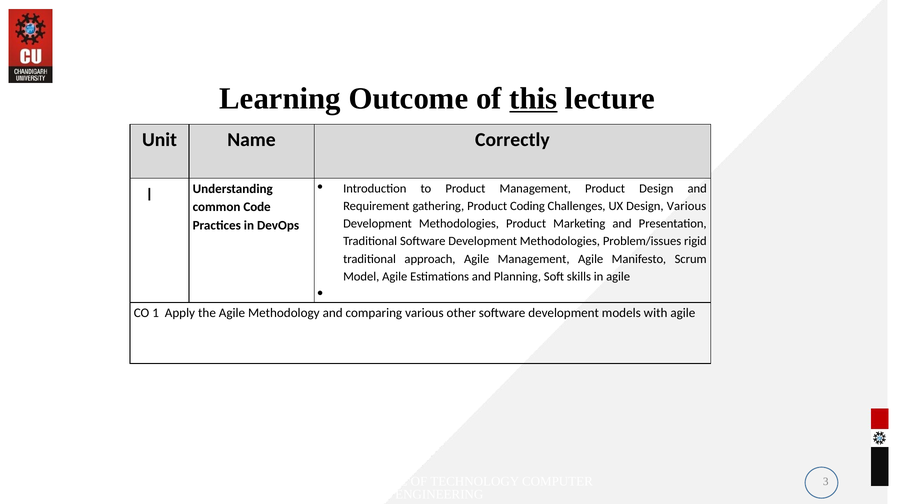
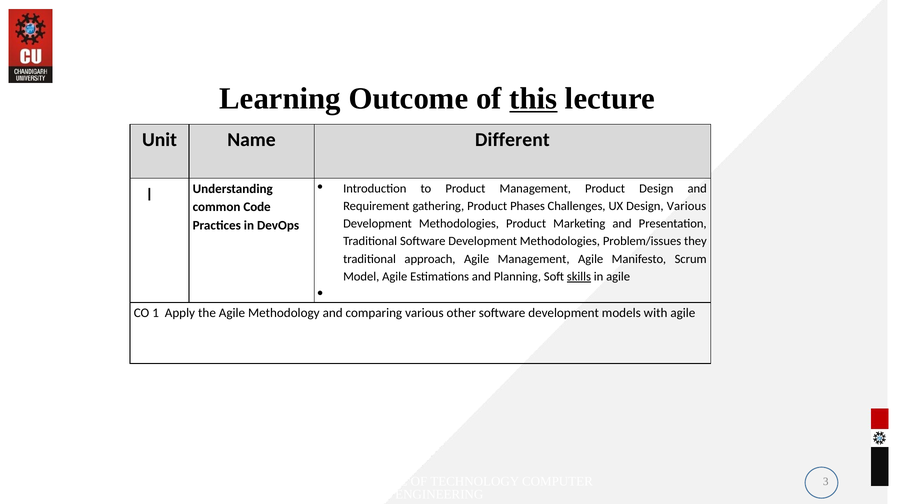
Correctly: Correctly -> Different (512, 140)
Coding: Coding -> Phases (527, 206)
rigid: rigid -> they (695, 242)
skills underline: none -> present (579, 277)
